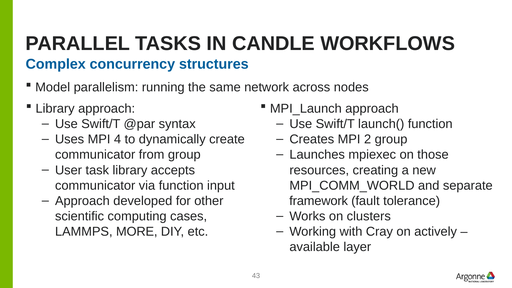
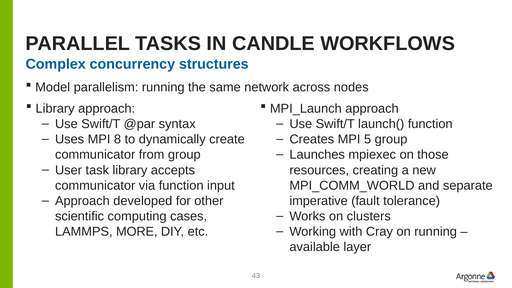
4: 4 -> 8 (117, 139)
2: 2 -> 5 (368, 139)
framework: framework -> imperative (319, 201)
on actively: actively -> running (436, 232)
